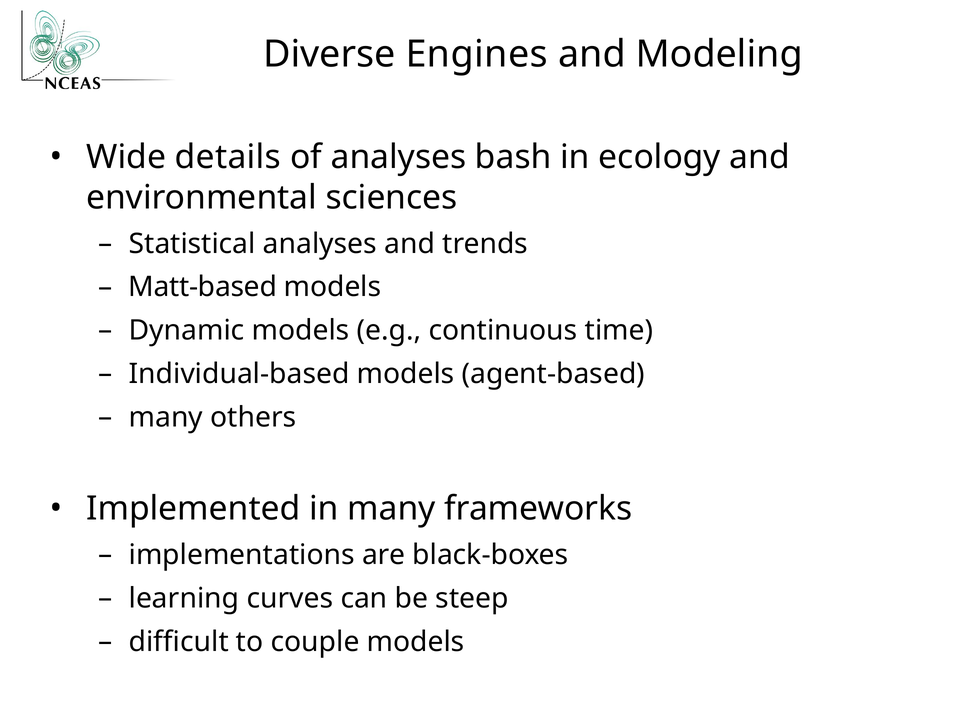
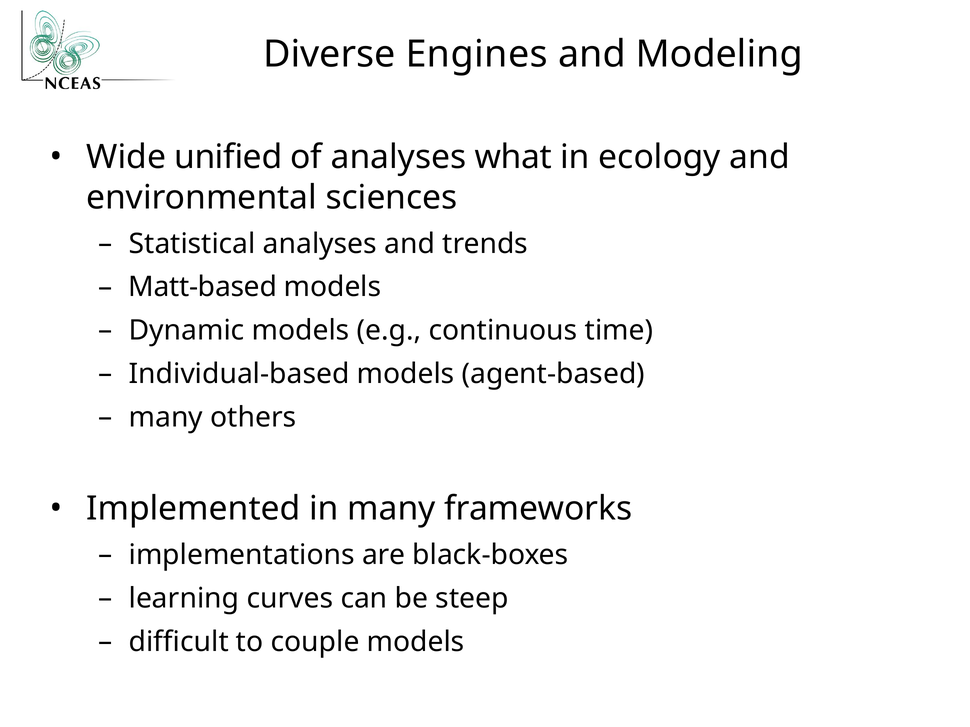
details: details -> unified (228, 157)
bash: bash -> what (513, 157)
